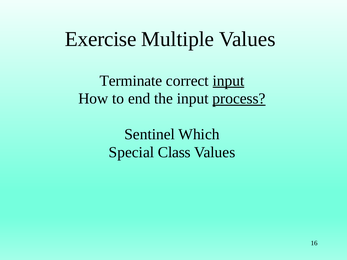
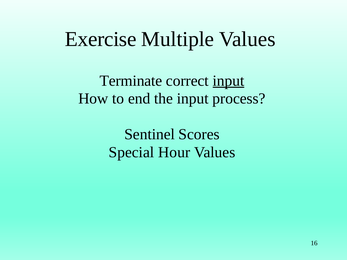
process underline: present -> none (239, 99)
Which: Which -> Scores (199, 134)
Class: Class -> Hour (174, 152)
